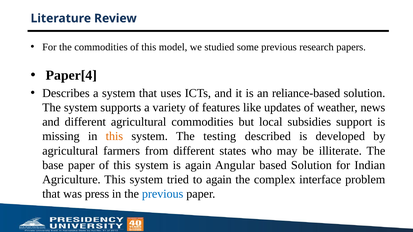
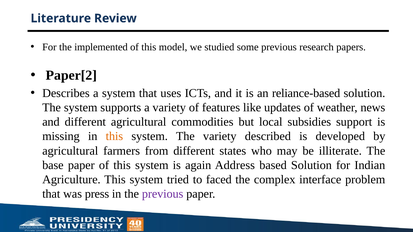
the commodities: commodities -> implemented (101, 47)
Paper[4: Paper[4 -> Paper[2 (71, 75)
The testing: testing -> variety (220, 137)
Angular: Angular -> Address (235, 165)
to again: again -> faced (219, 180)
previous colour: blue -> purple (163, 194)
